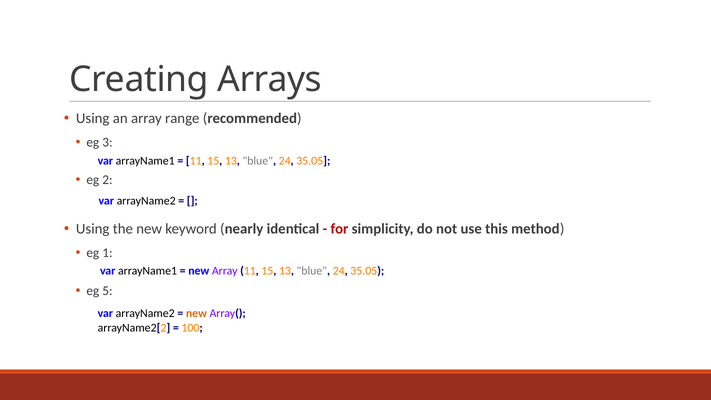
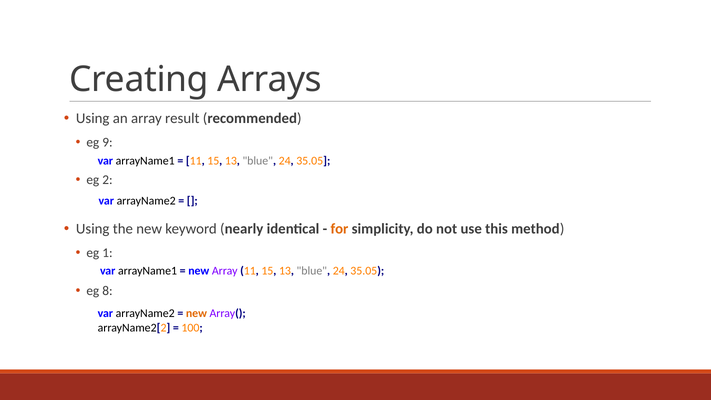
range: range -> result (182, 118)
3: 3 -> 9 (107, 142)
for colour: red -> orange (339, 229)
5: 5 -> 8 (107, 291)
